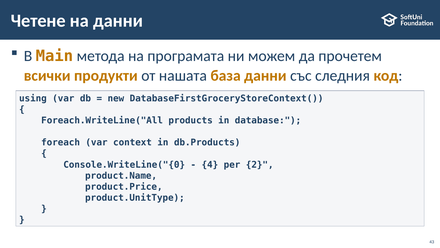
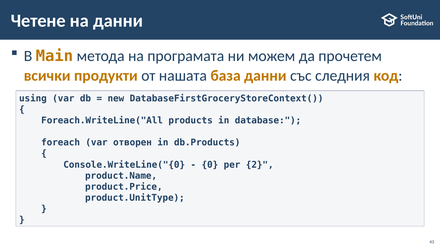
context: context -> отворен (132, 142)
4: 4 -> 0 (210, 164)
